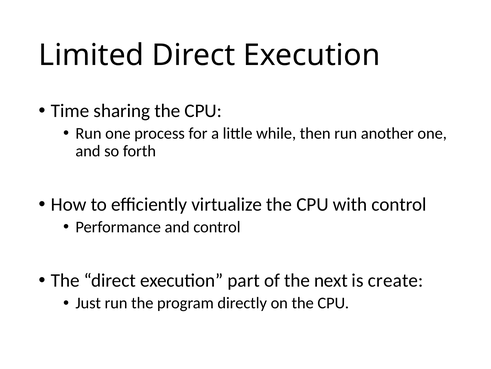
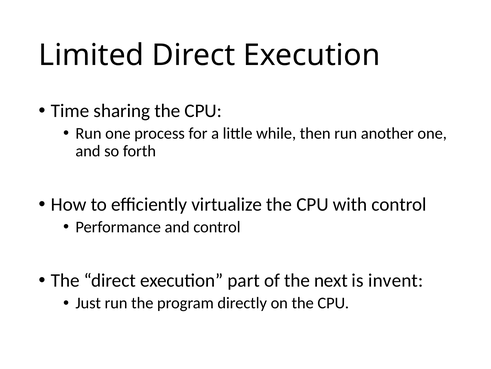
create: create -> invent (396, 280)
